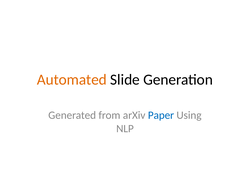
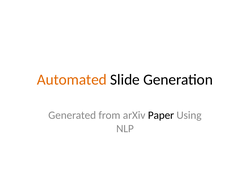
Paper colour: blue -> black (161, 115)
